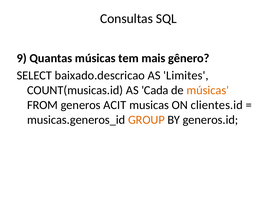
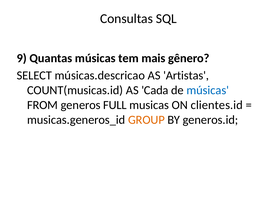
baixado.descricao: baixado.descricao -> músicas.descricao (100, 75)
Limites: Limites -> Artistas (186, 75)
músicas colour: orange -> blue (208, 90)
ACIT: ACIT -> FULL (115, 105)
